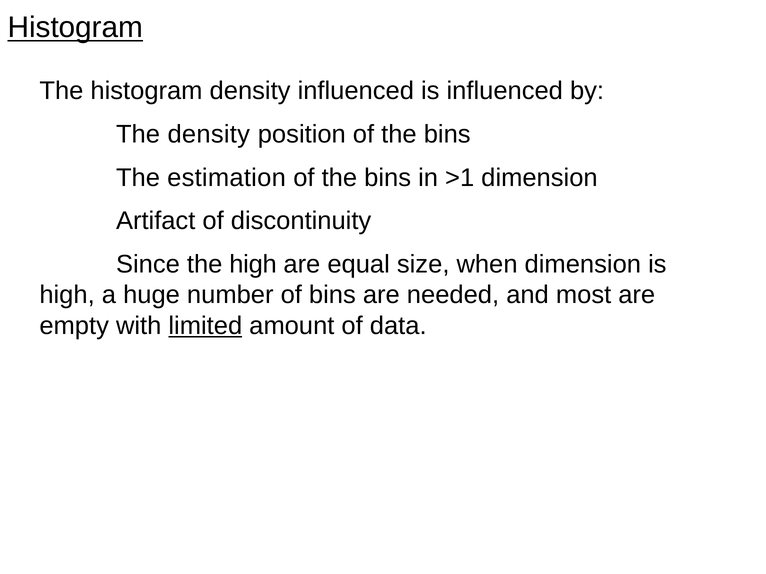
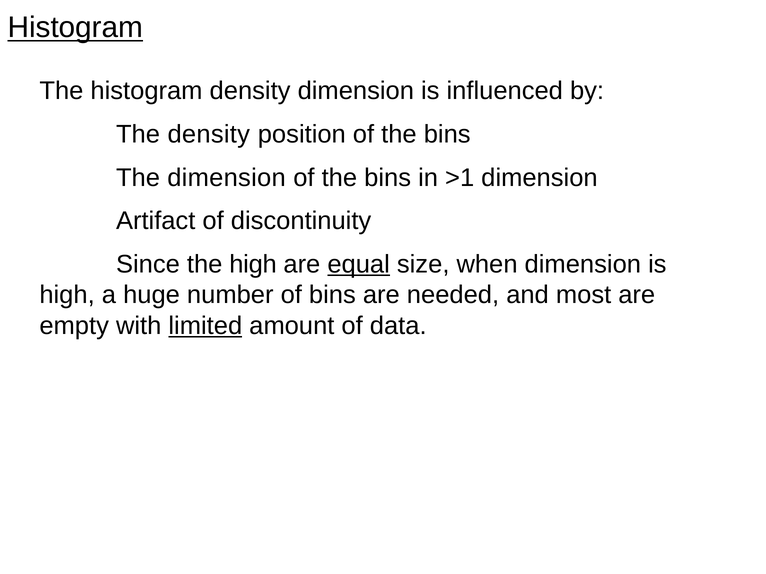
density influenced: influenced -> dimension (356, 91)
The estimation: estimation -> dimension (227, 178)
equal underline: none -> present (359, 265)
